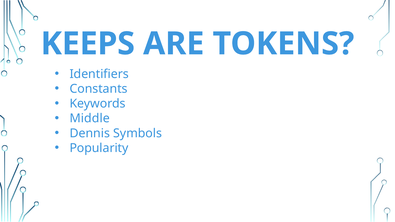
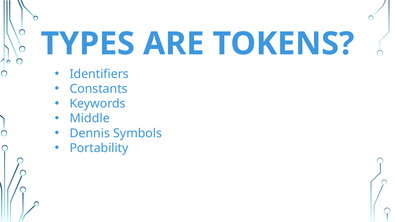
KEEPS: KEEPS -> TYPES (88, 44)
Popularity: Popularity -> Portability (99, 148)
